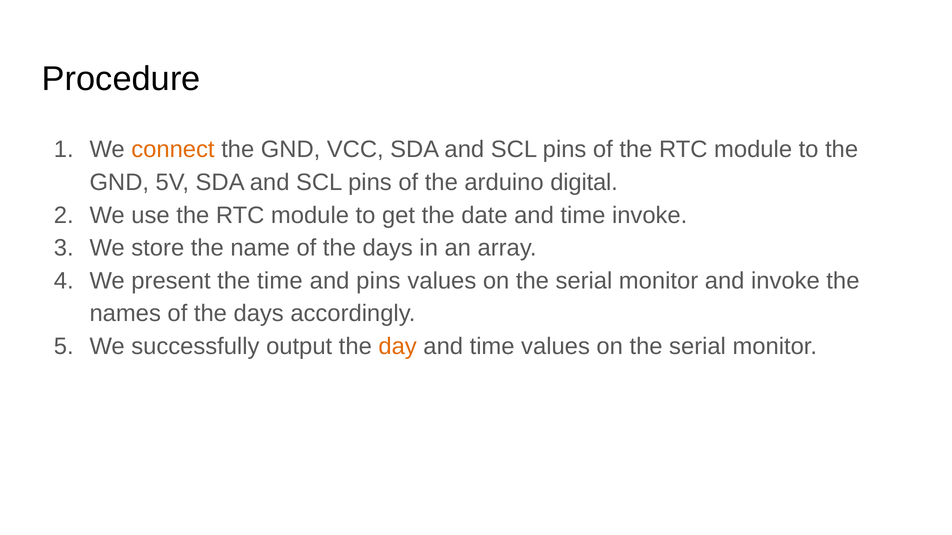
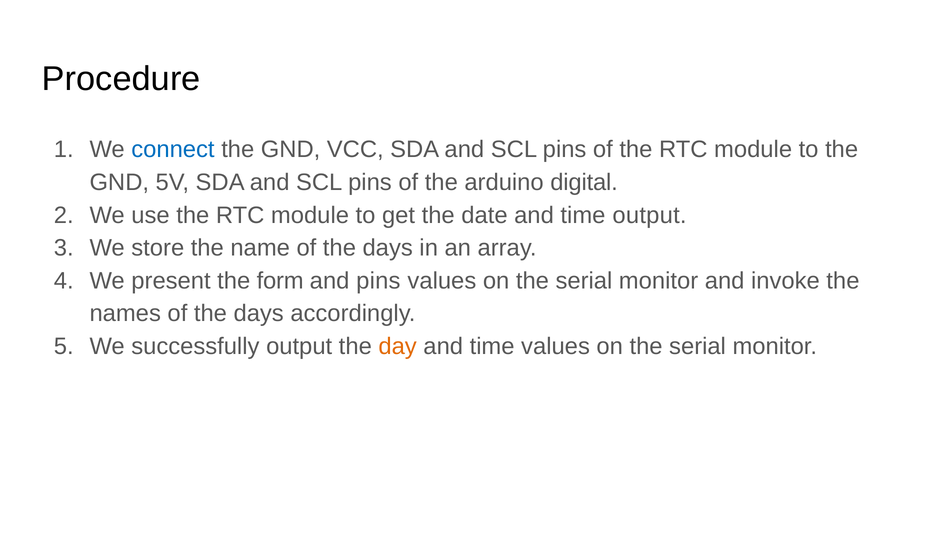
connect colour: orange -> blue (173, 150)
time invoke: invoke -> output (650, 215)
the time: time -> form (280, 281)
